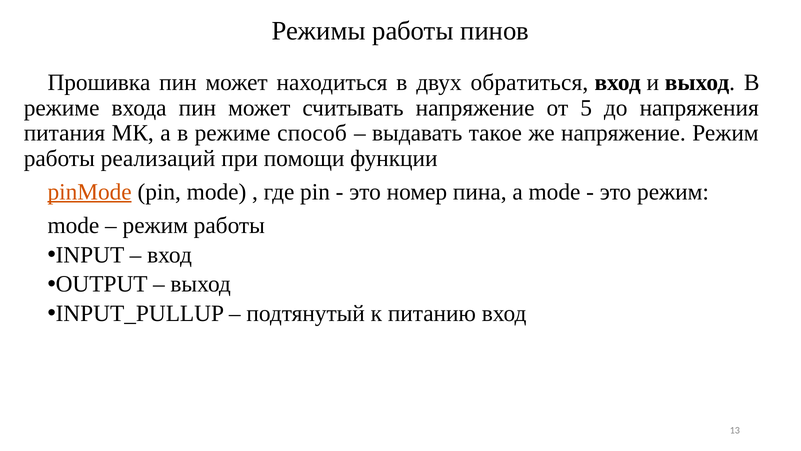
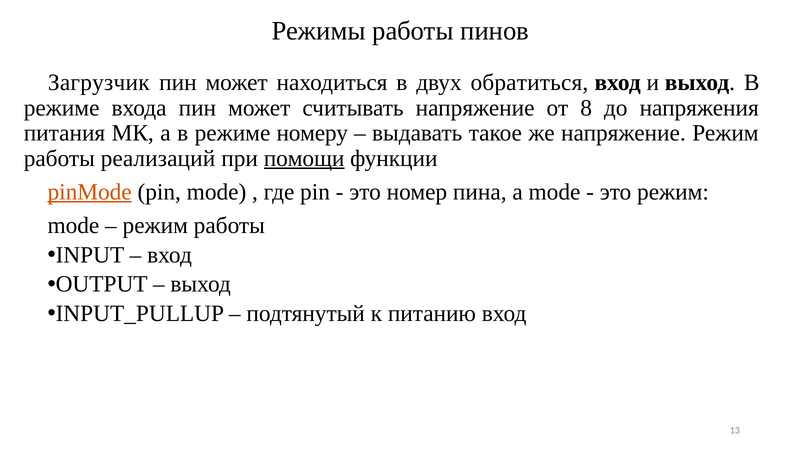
Прошивка: Прошивка -> Загрузчик (99, 83)
5: 5 -> 8 (586, 108)
способ: способ -> номеру (312, 133)
помощи underline: none -> present (304, 158)
